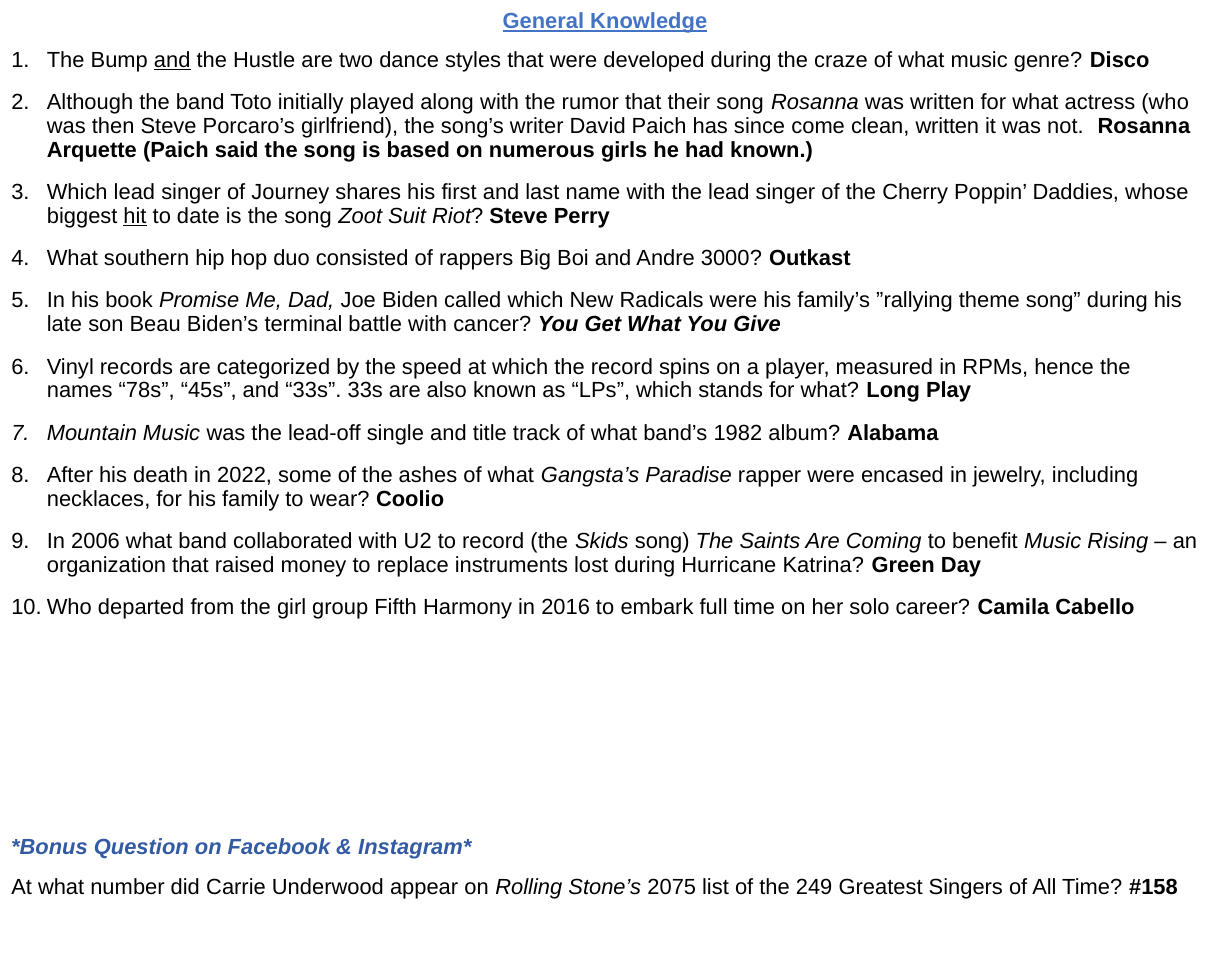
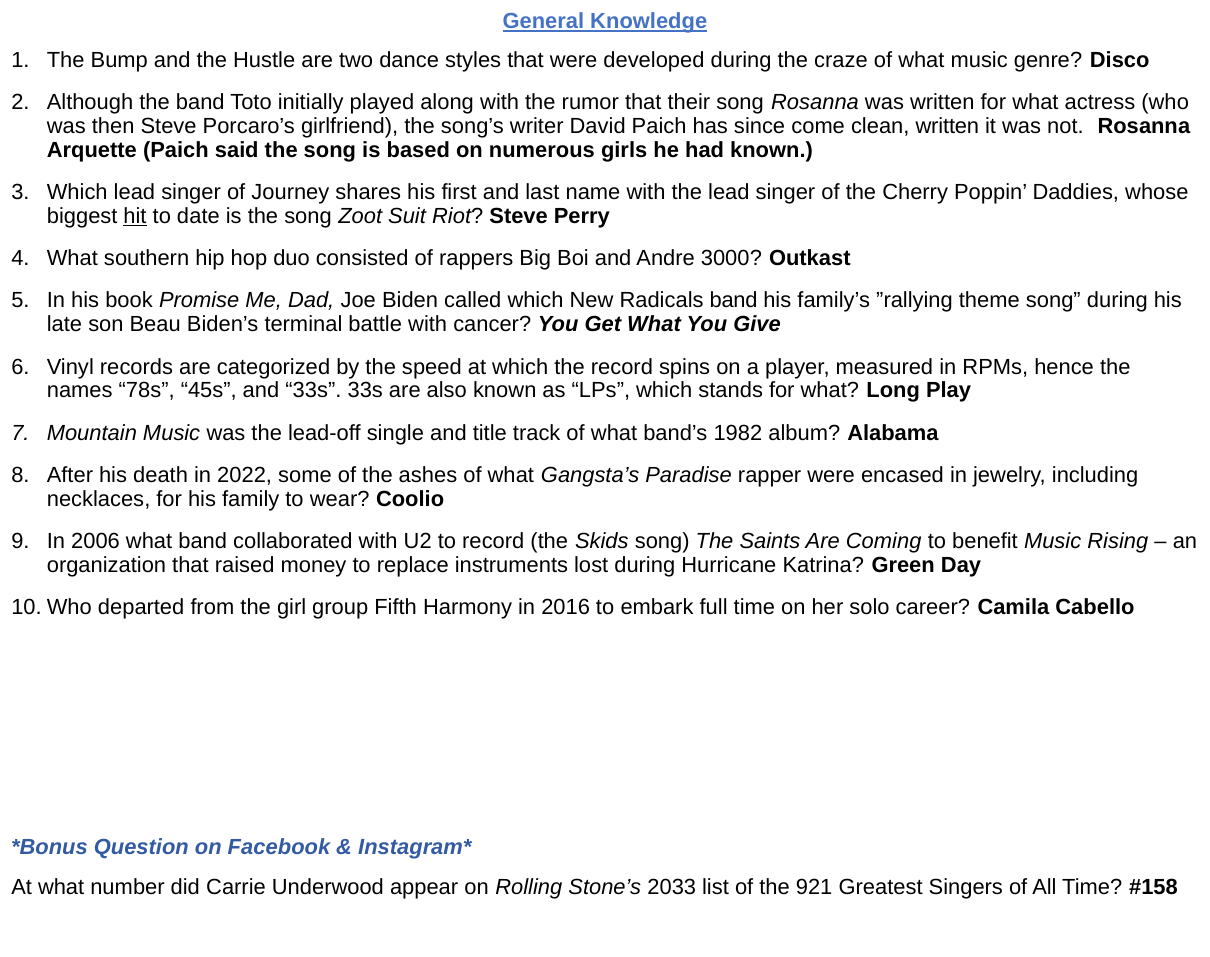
and underline: present -> none (172, 60)
Radicals were: were -> band (734, 301)
2075: 2075 -> 2033 (672, 887)
249: 249 -> 921 (814, 887)
